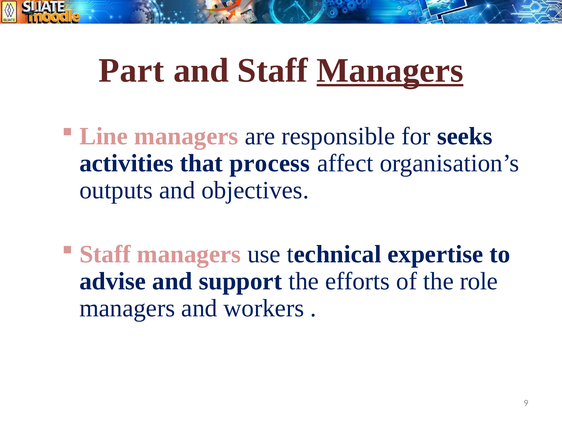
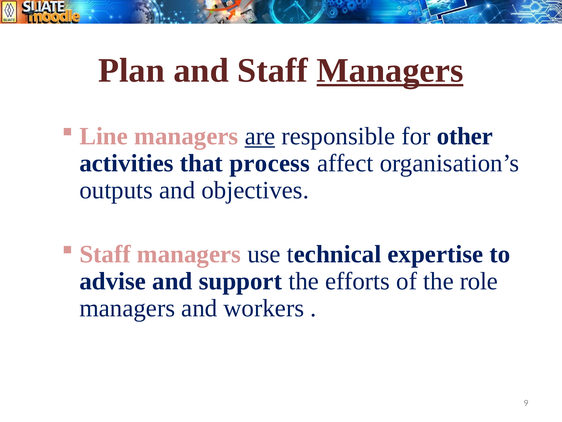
Part: Part -> Plan (131, 70)
are underline: none -> present (260, 136)
seeks: seeks -> other (465, 136)
